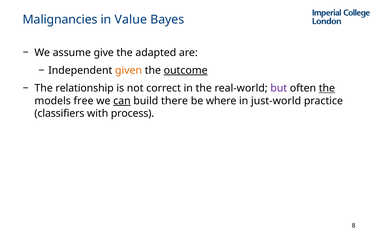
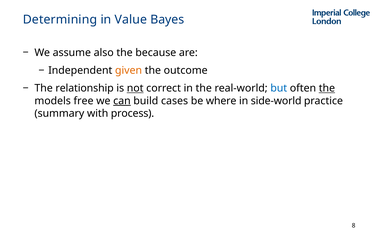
Malignancies: Malignancies -> Determining (60, 20)
give: give -> also (104, 53)
adapted: adapted -> because (156, 53)
outcome underline: present -> none (186, 70)
not underline: none -> present (135, 88)
but colour: purple -> blue (279, 88)
there: there -> cases (175, 101)
just-world: just-world -> side-world (276, 101)
classifiers: classifiers -> summary (59, 114)
